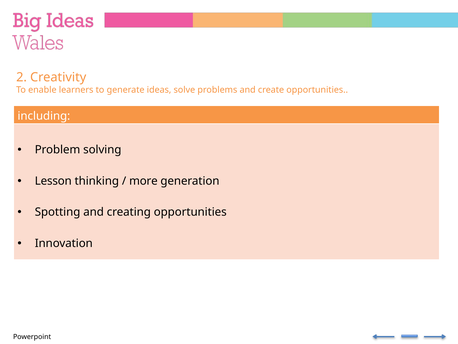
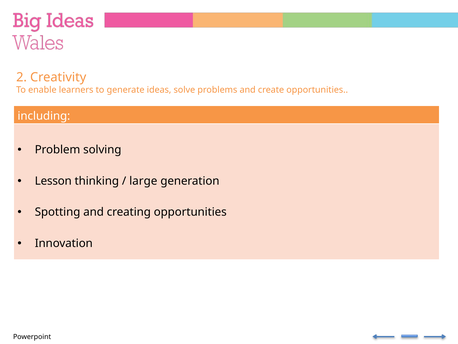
more: more -> large (143, 181)
